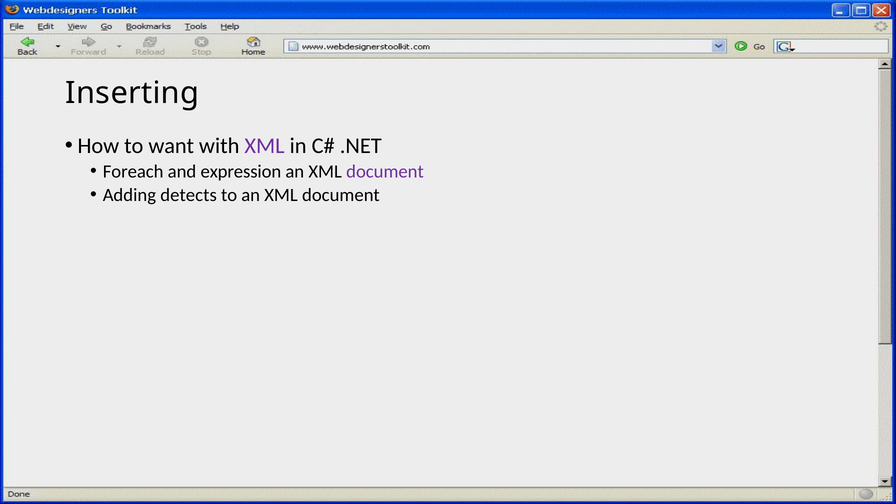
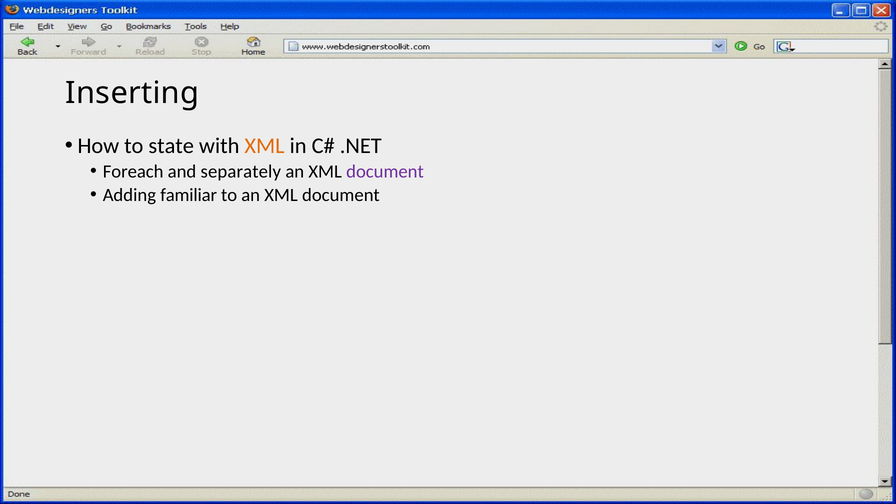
want: want -> state (171, 146)
XML colour: purple -> orange (265, 146)
expression: expression -> separately (241, 171)
detects: detects -> familiar (189, 195)
